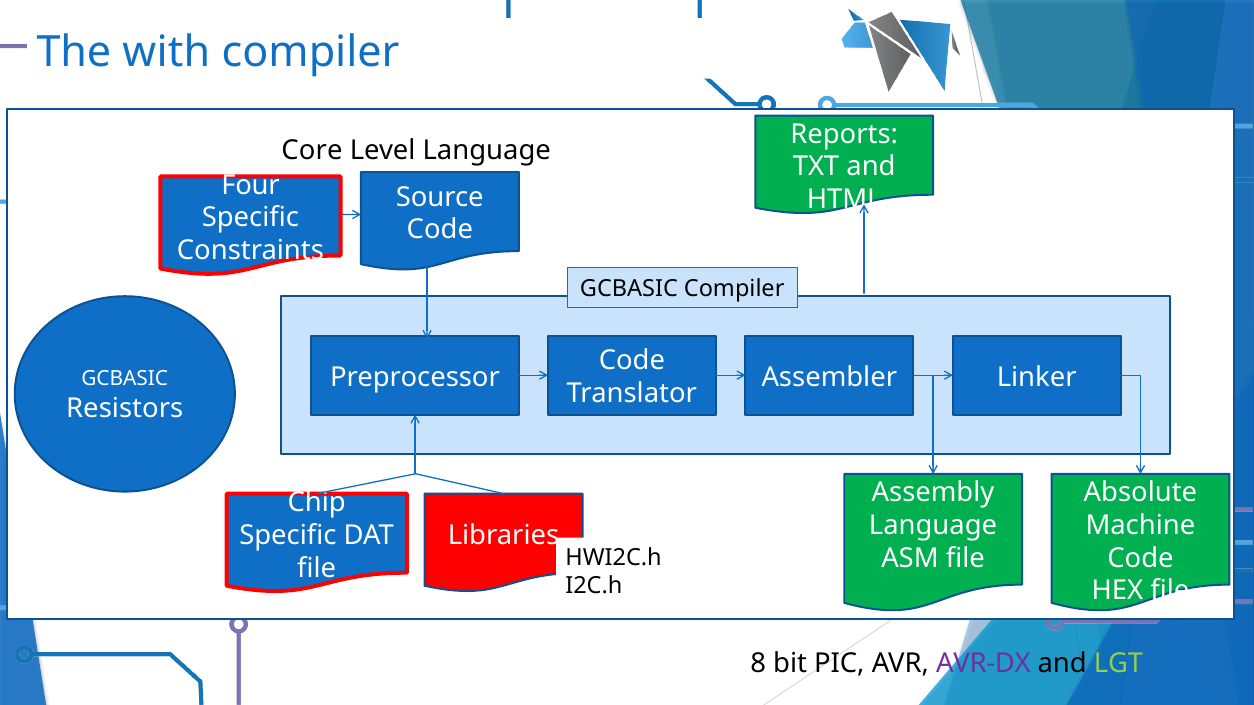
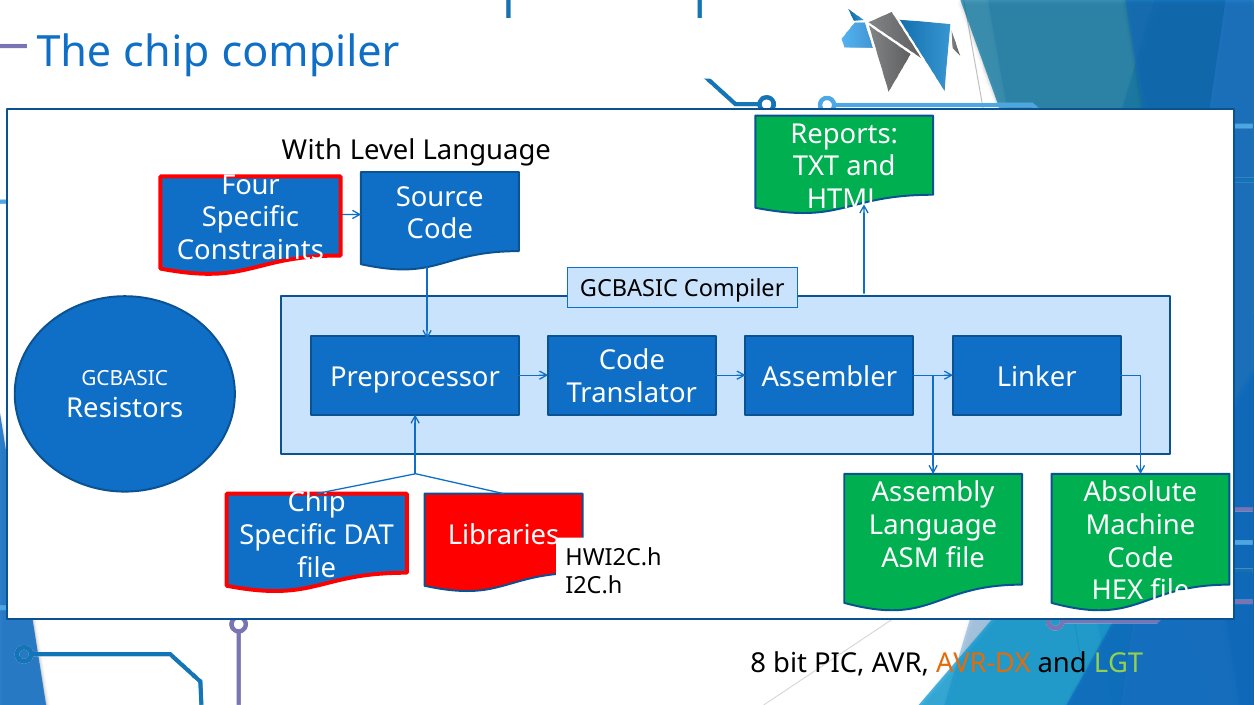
The with: with -> chip (166, 52)
Core: Core -> With (312, 151)
AVR-DX colour: purple -> orange (983, 664)
